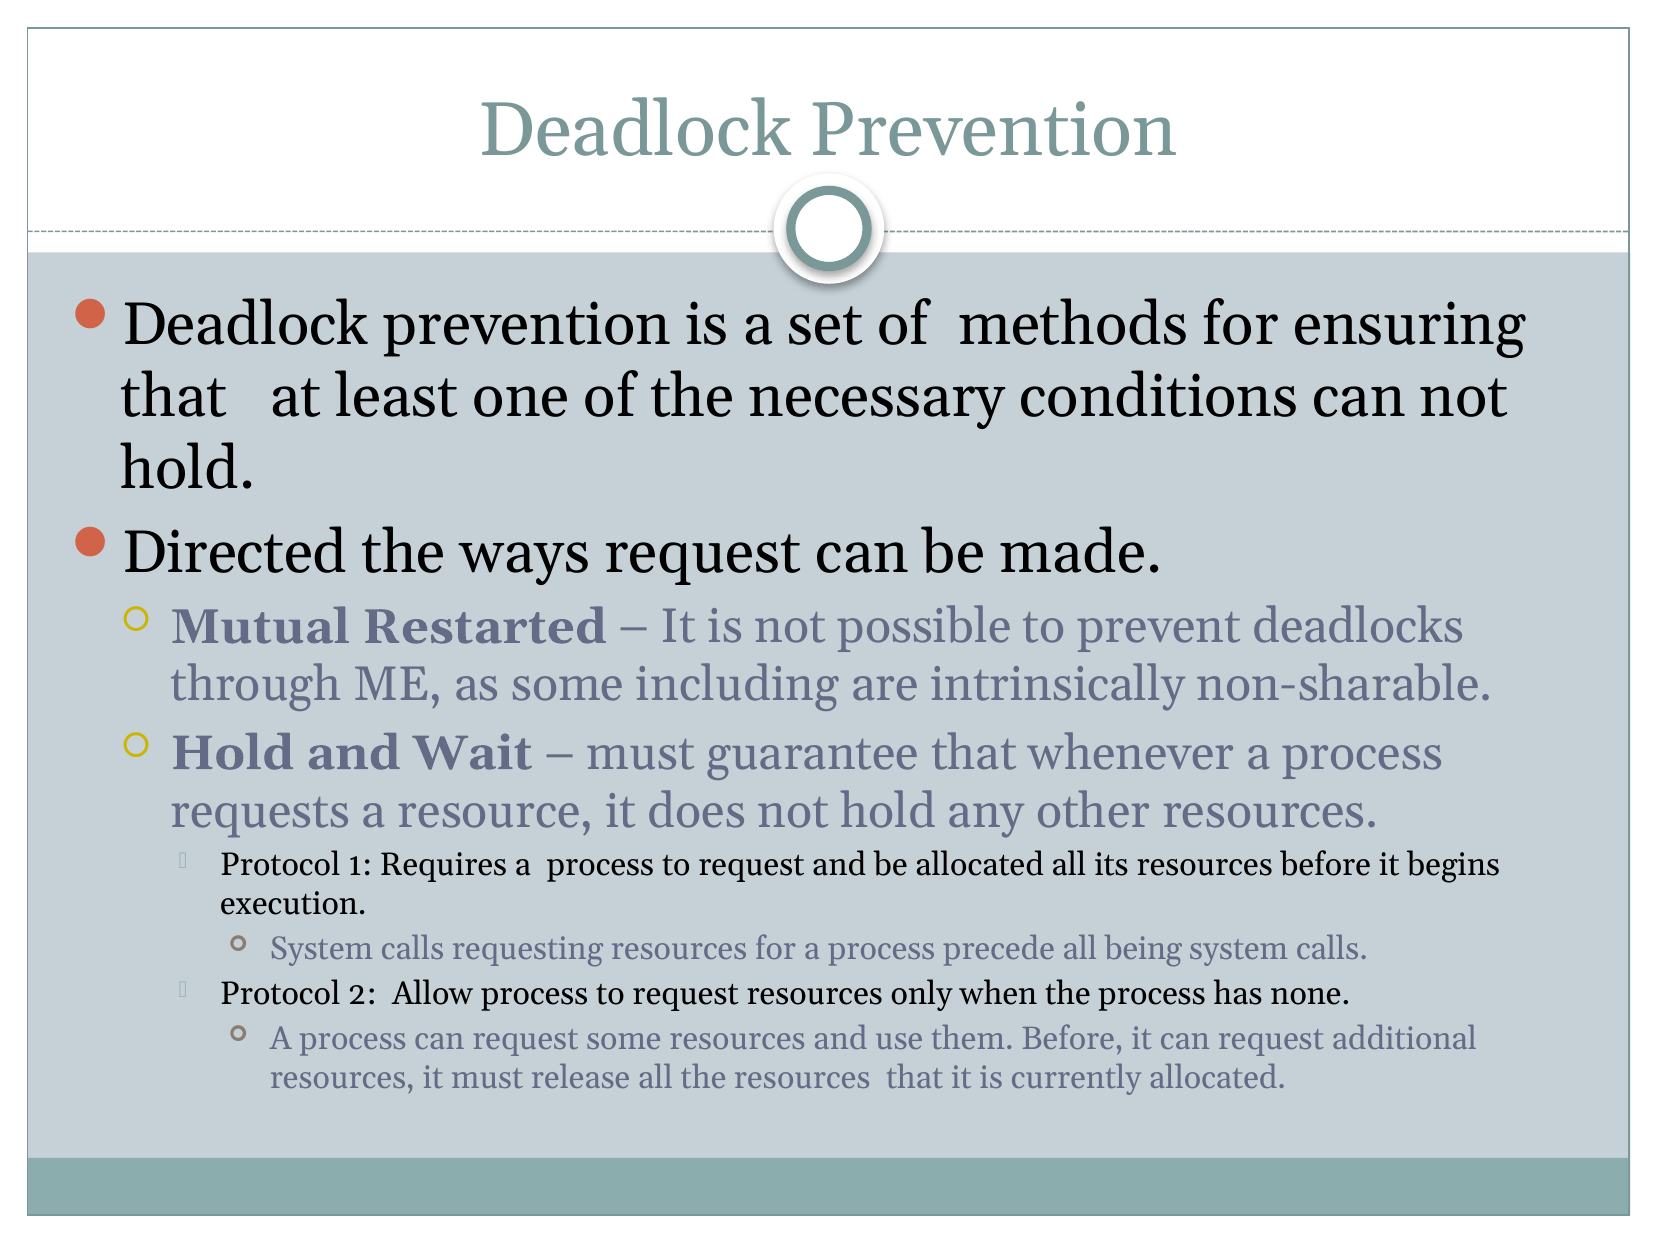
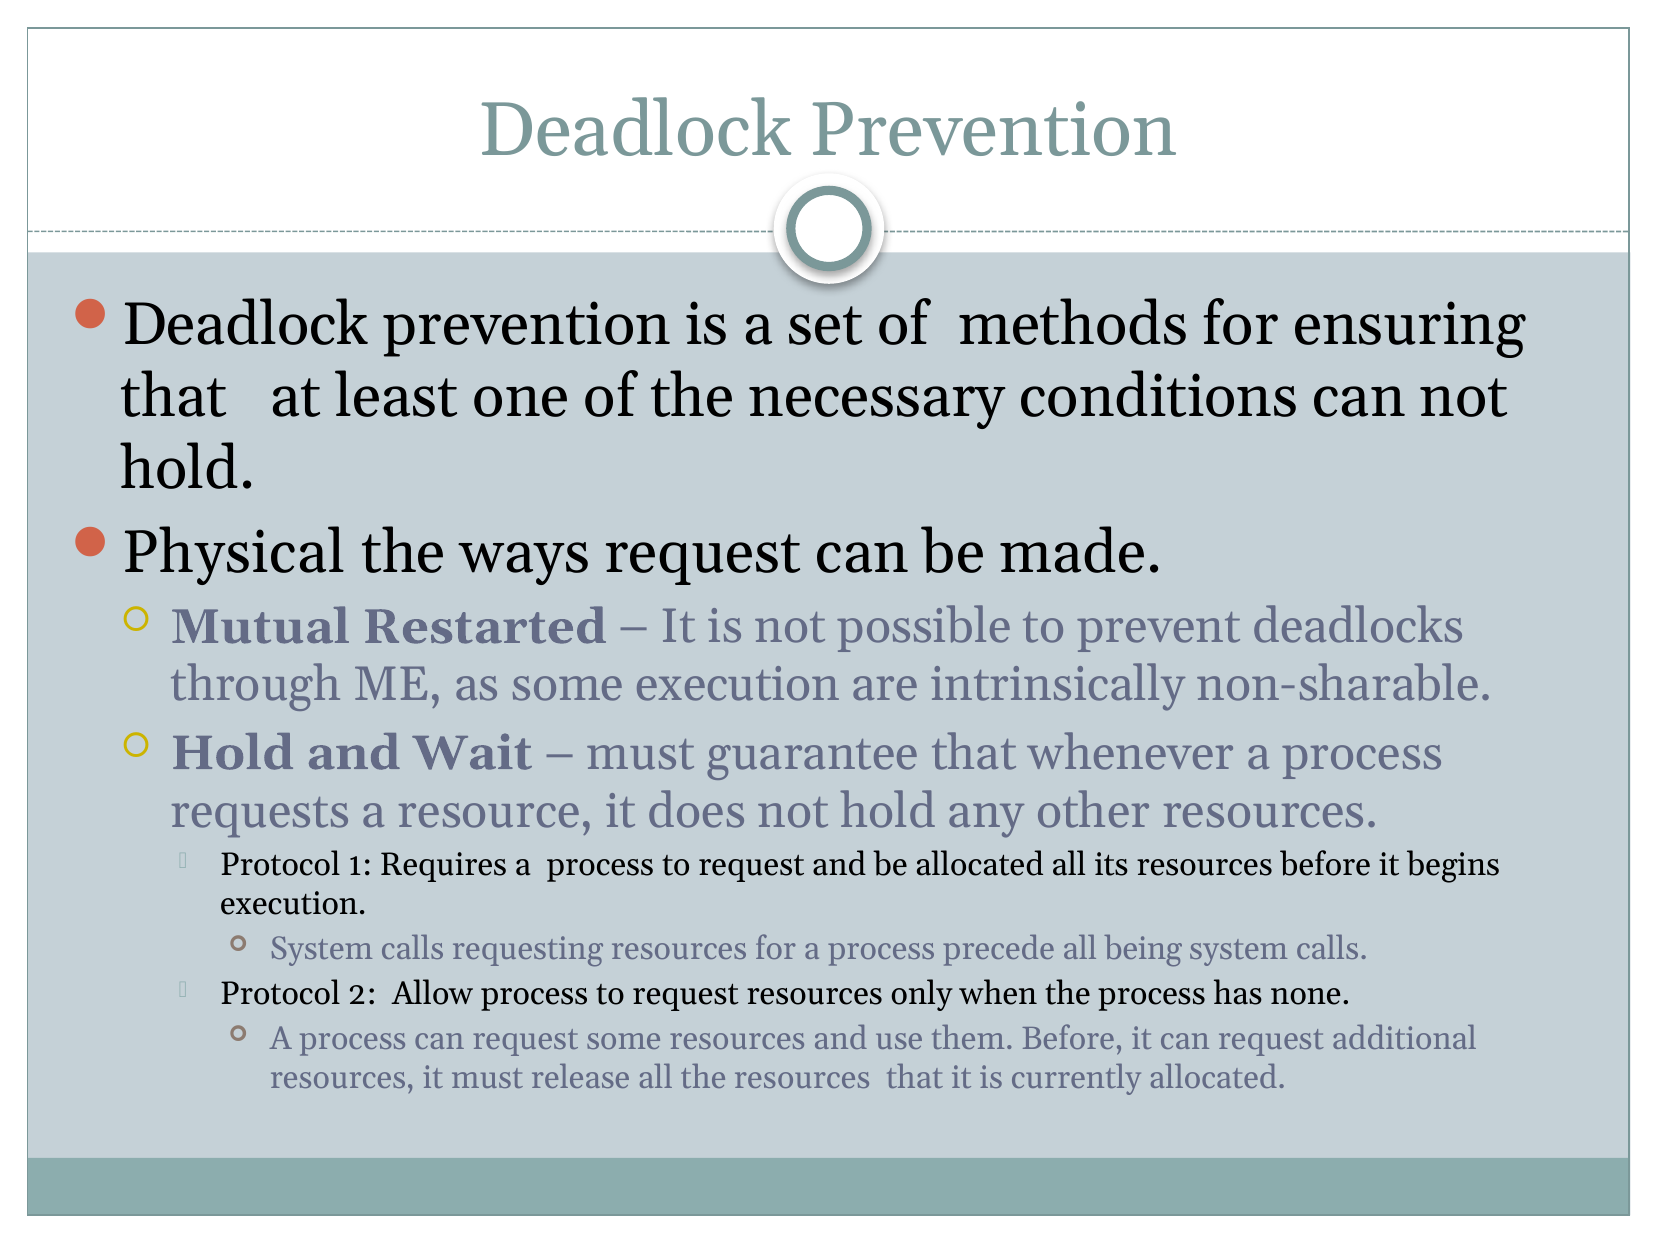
Directed: Directed -> Physical (234, 553)
some including: including -> execution (738, 685)
